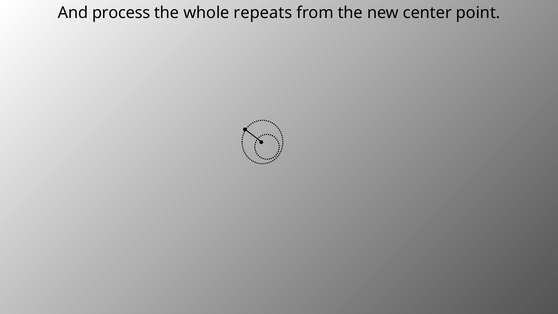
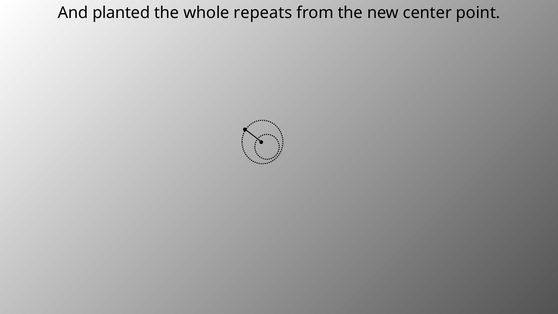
process: process -> planted (121, 13)
